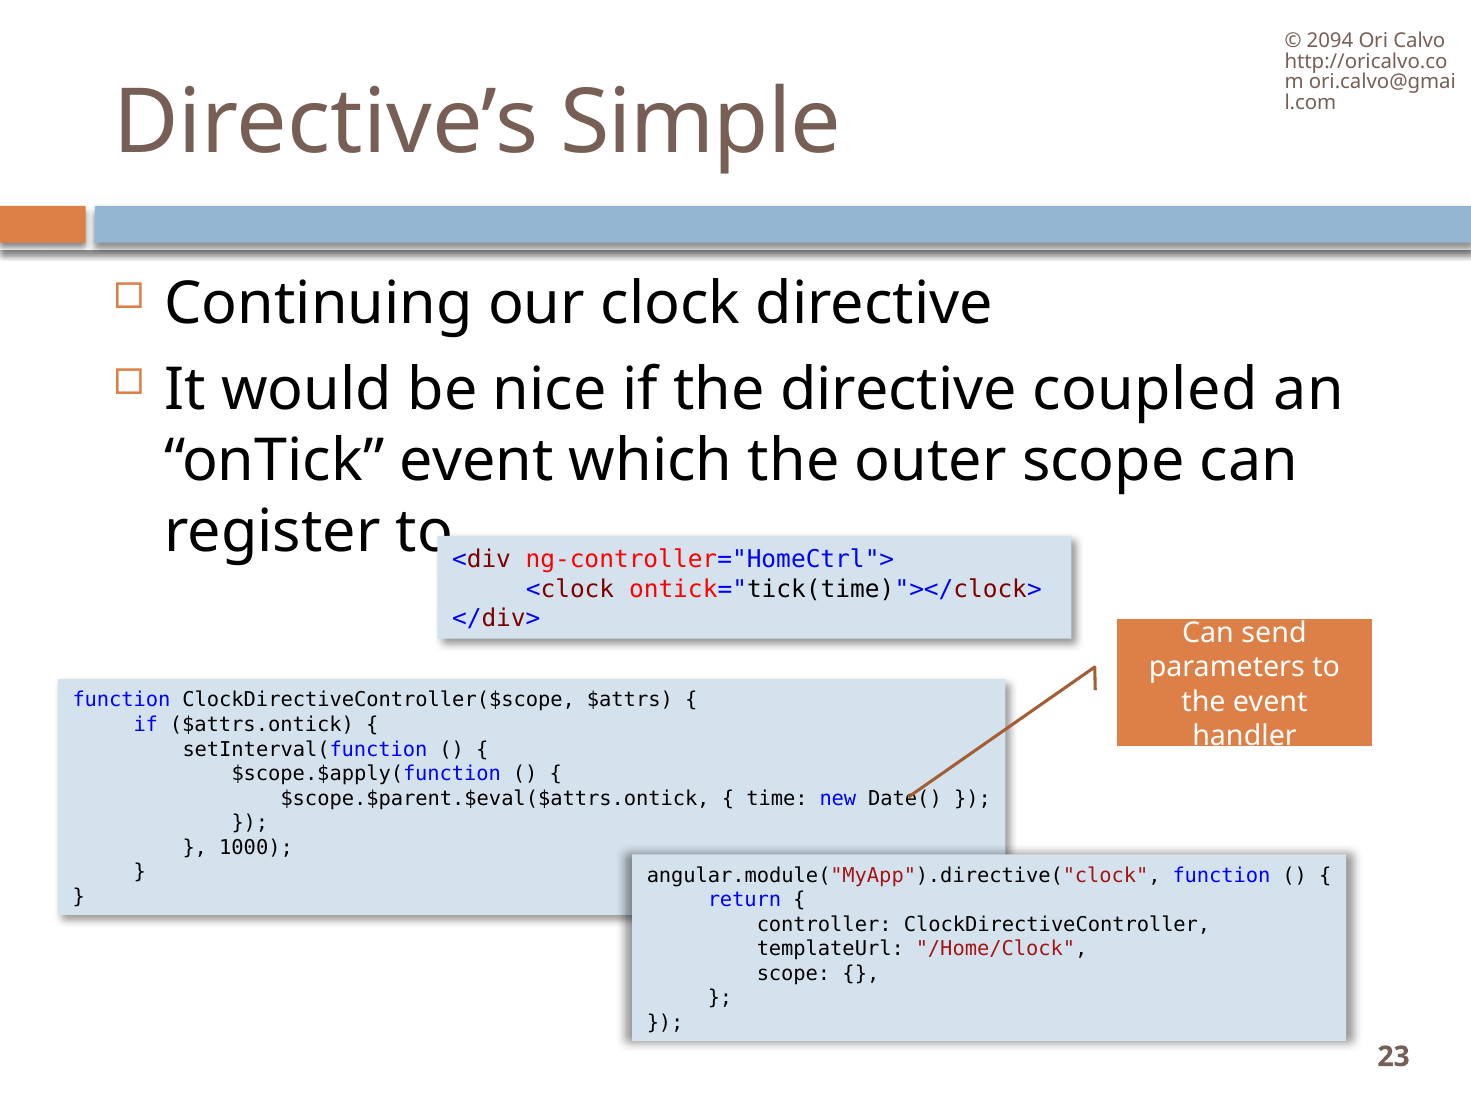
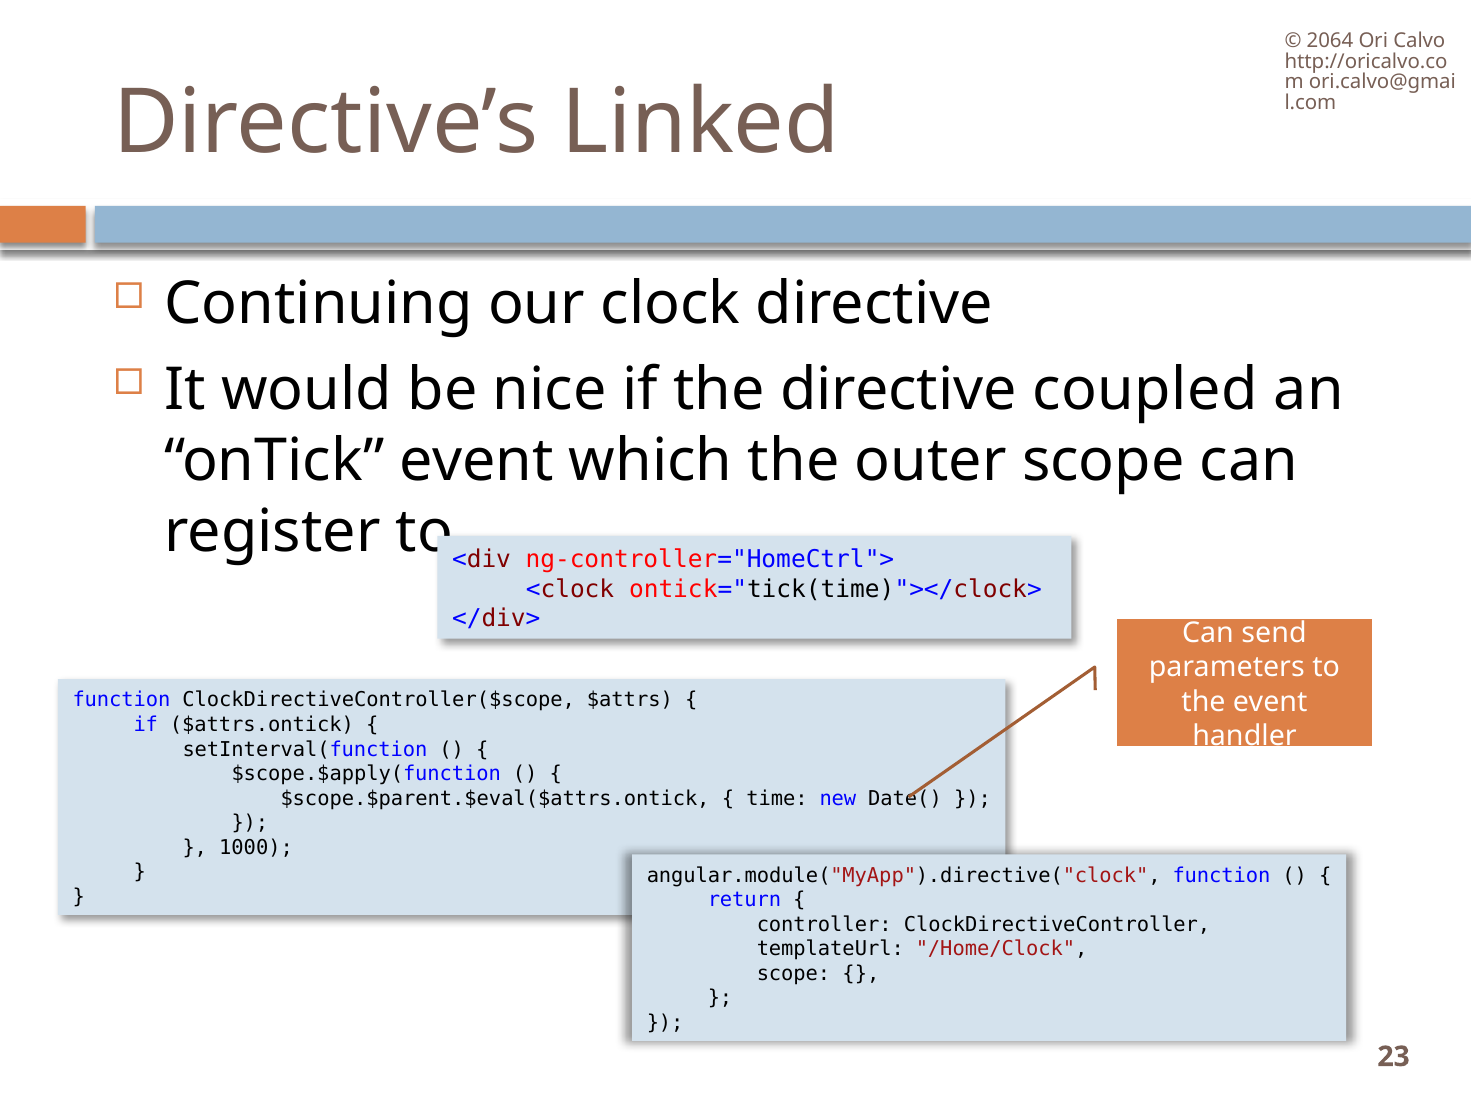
2094: 2094 -> 2064 (1330, 41)
Simple: Simple -> Linked (700, 123)
